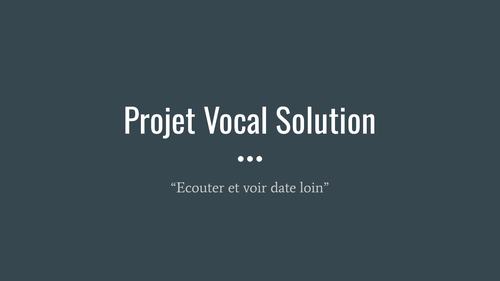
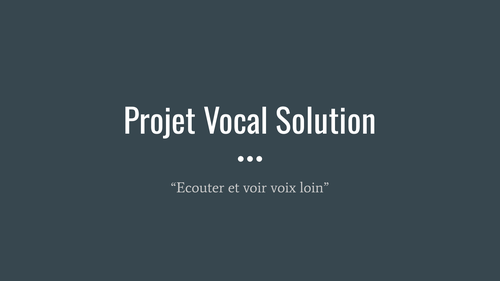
date: date -> voix (283, 188)
